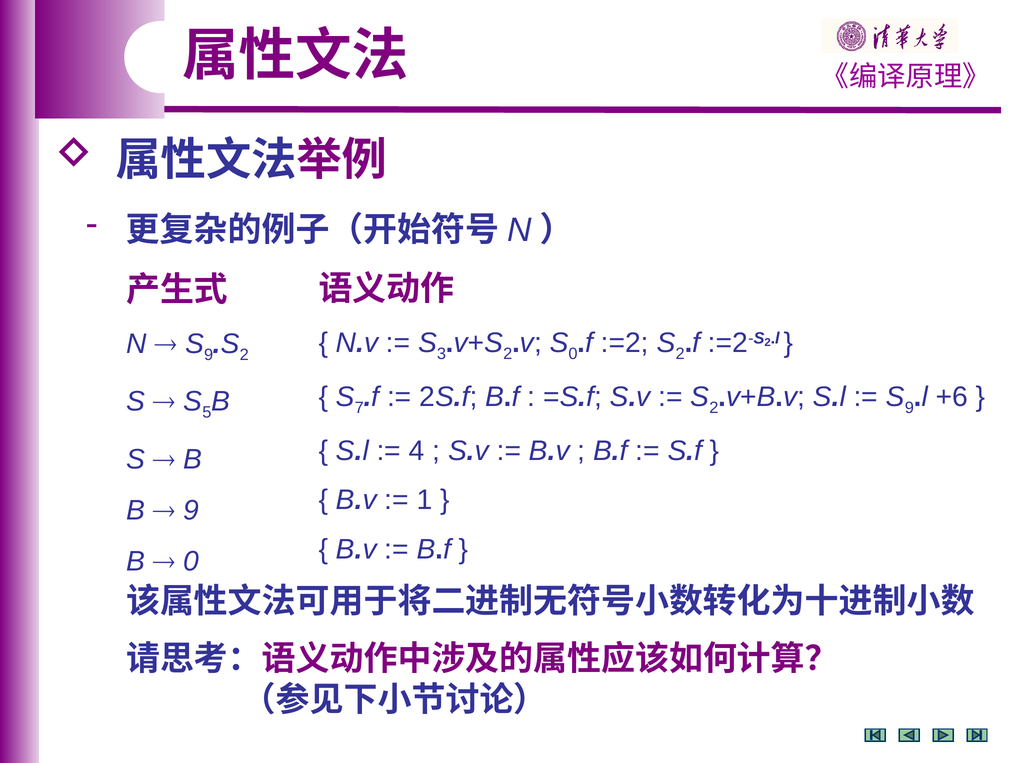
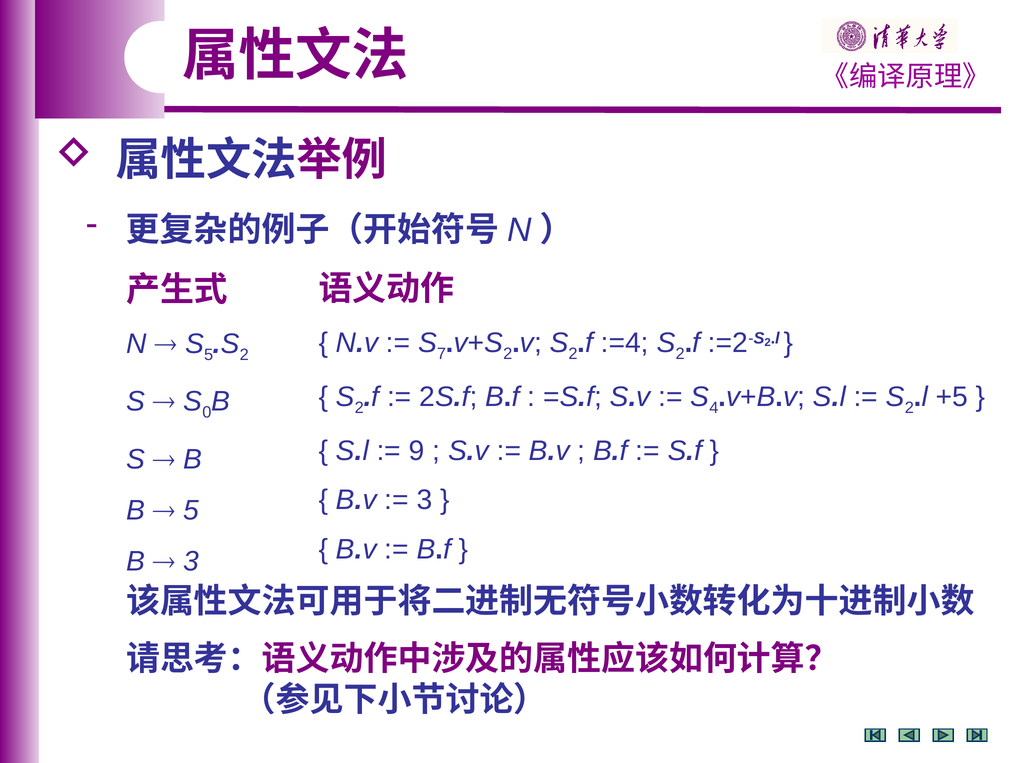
3: 3 -> 7 (442, 354)
0: 0 -> 2 (573, 354)
:=2: :=2 -> :=4 (625, 343)
9: 9 -> 5 (209, 355)
7: 7 -> 2 (359, 408)
2: 2 -> 4 (714, 408)
9: 9 -> 2 (909, 408)
+6: +6 -> +5 (952, 397)
5: 5 -> 0 (207, 413)
4: 4 -> 9 (417, 451)
1: 1 -> 3 (424, 500)
9: 9 -> 5 (191, 511)
0: 0 -> 3 (191, 562)
